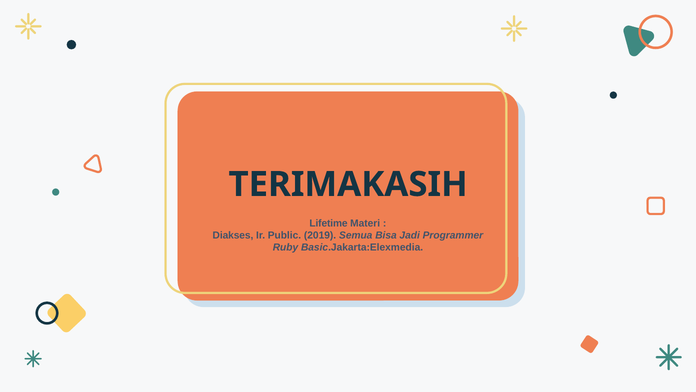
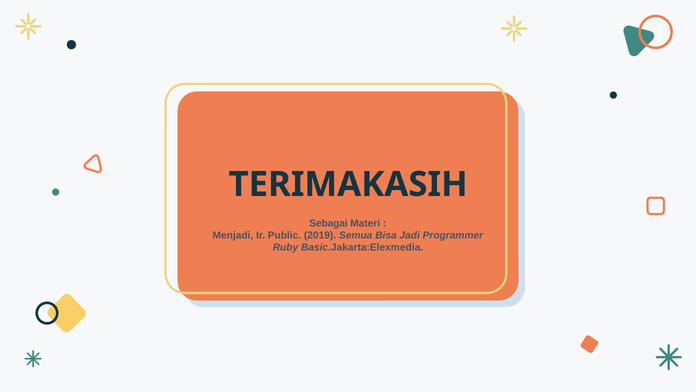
Lifetime: Lifetime -> Sebagai (329, 223)
Diakses: Diakses -> Menjadi (233, 235)
